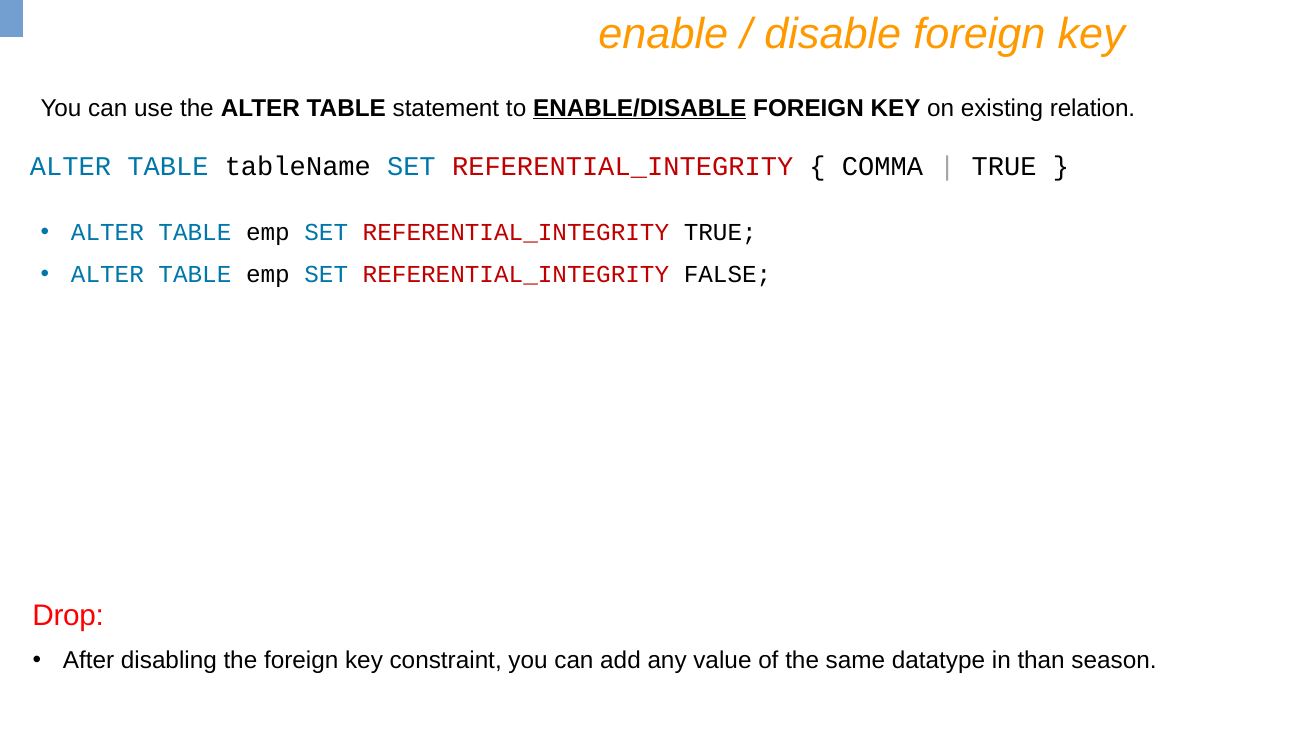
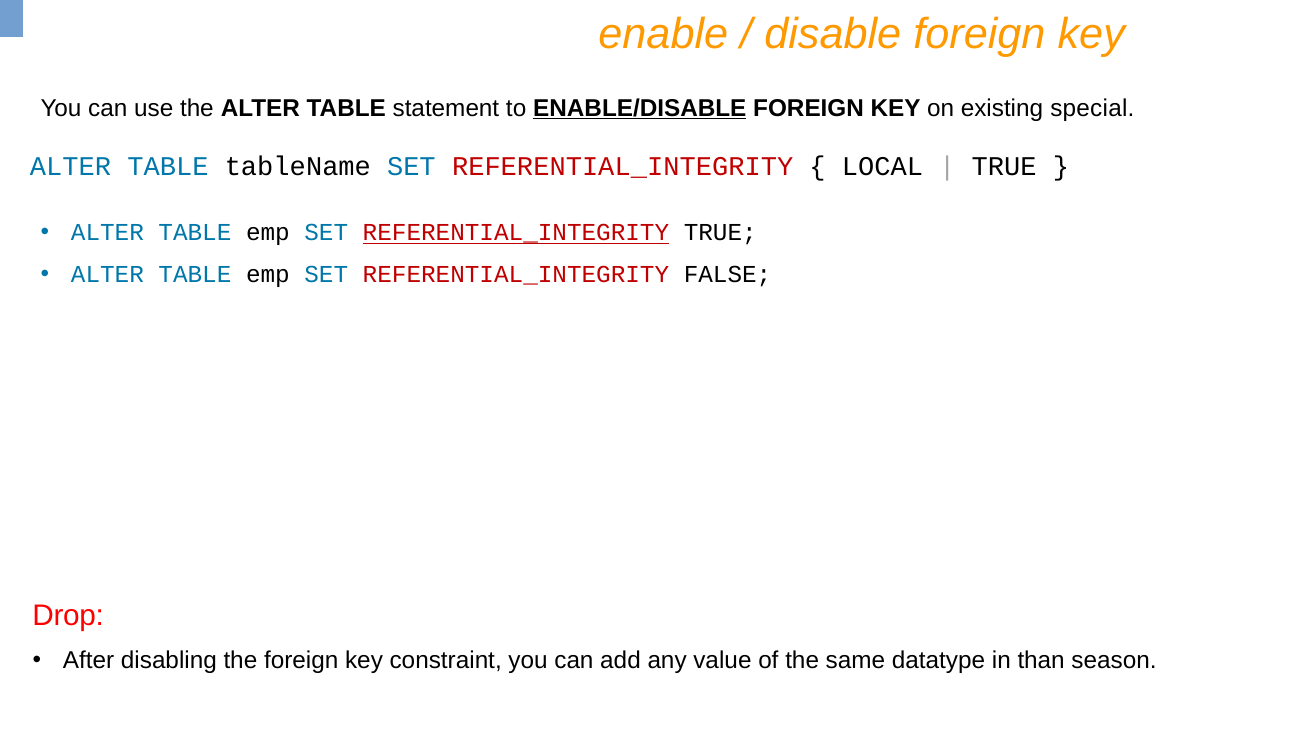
relation: relation -> special (1092, 108)
COMMA: COMMA -> LOCAL (882, 166)
REFERENTIAL_INTEGRITY underline: none -> present (516, 233)
